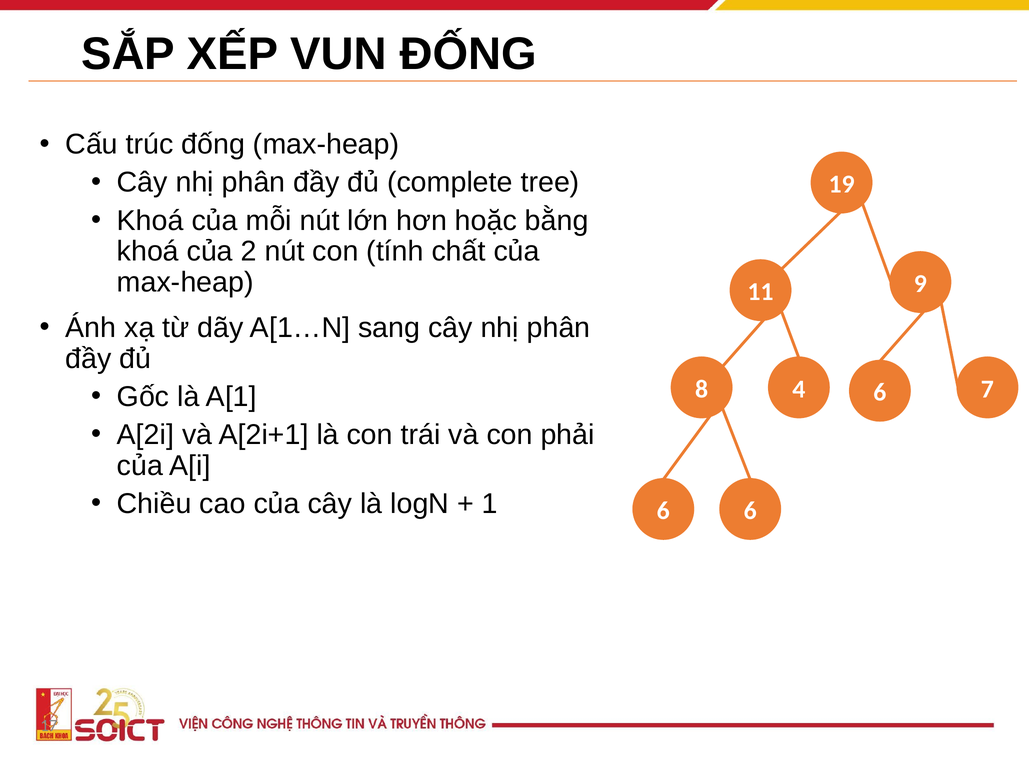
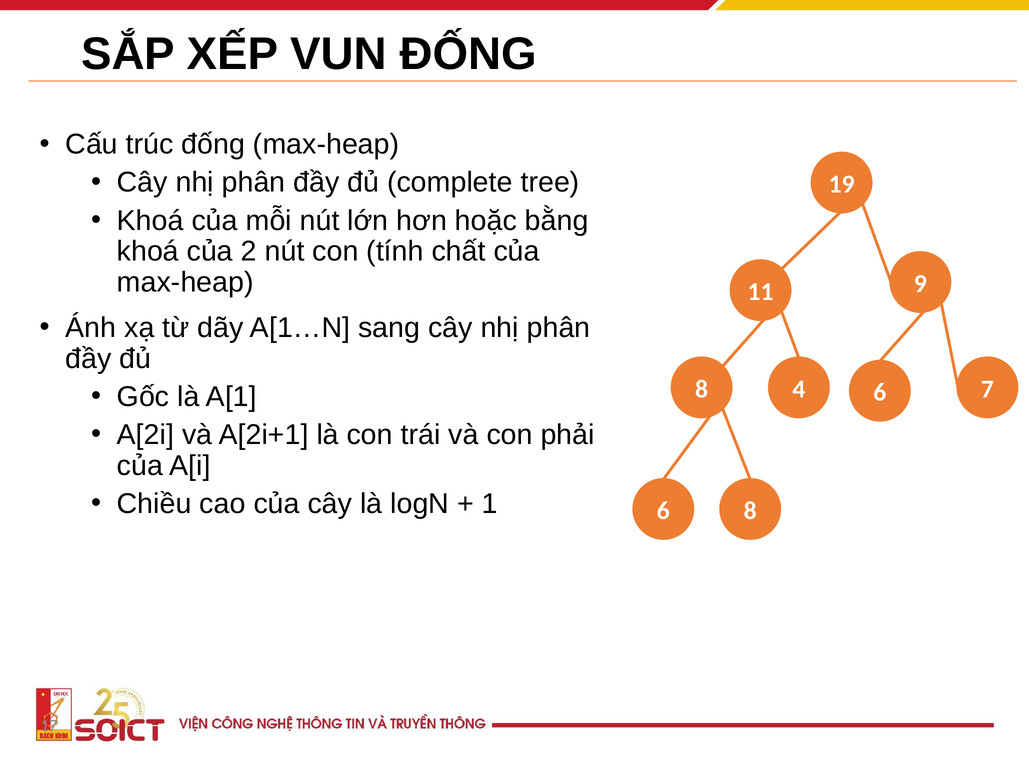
6 6: 6 -> 8 (750, 511)
